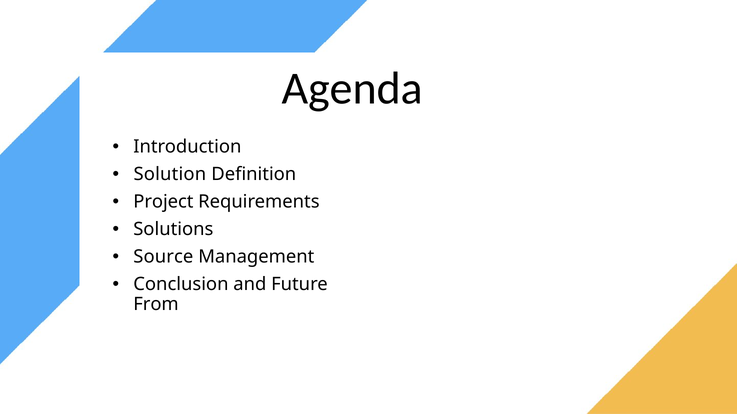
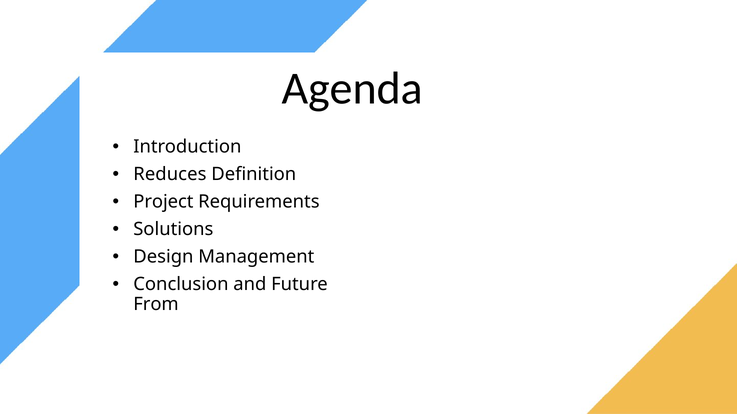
Solution: Solution -> Reduces (170, 174)
Source: Source -> Design (163, 257)
